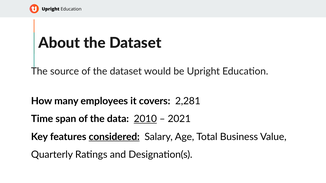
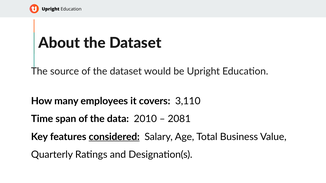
2,281: 2,281 -> 3,110 (188, 101)
2010 underline: present -> none (145, 119)
2021: 2021 -> 2081 (179, 119)
